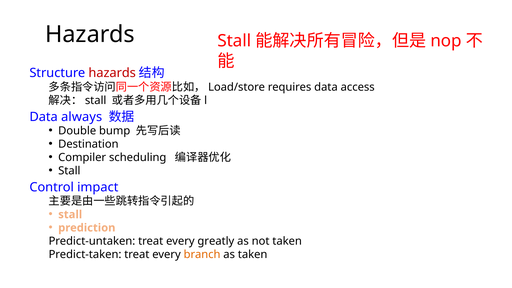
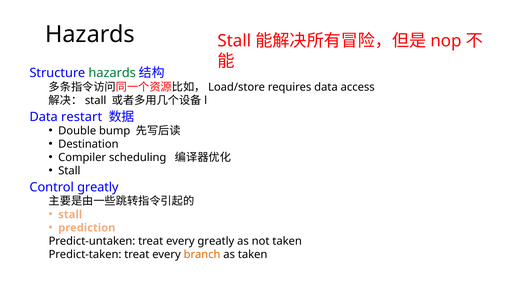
hazards colour: red -> green (112, 73)
always: always -> restart (82, 117)
Control impact: impact -> greatly (98, 187)
